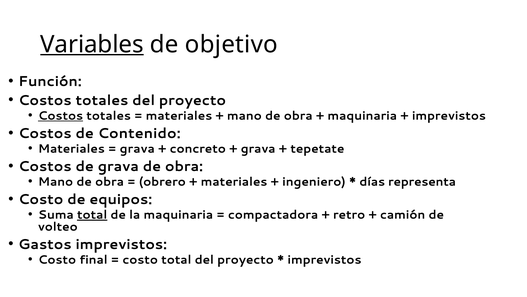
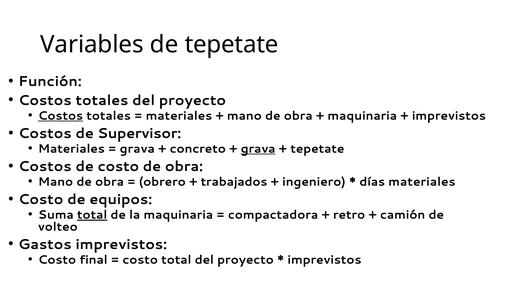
Variables underline: present -> none (92, 44)
de objetivo: objetivo -> tepetate (232, 44)
Contenido: Contenido -> Supervisor (139, 133)
grava underline: none -> present (258, 149)
de grava: grava -> costo (118, 166)
materiales: materiales -> trabajados (234, 182)
días representa: representa -> materiales (422, 182)
